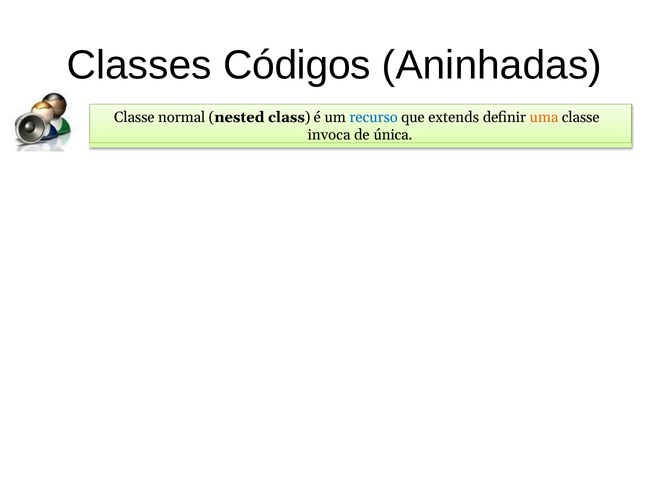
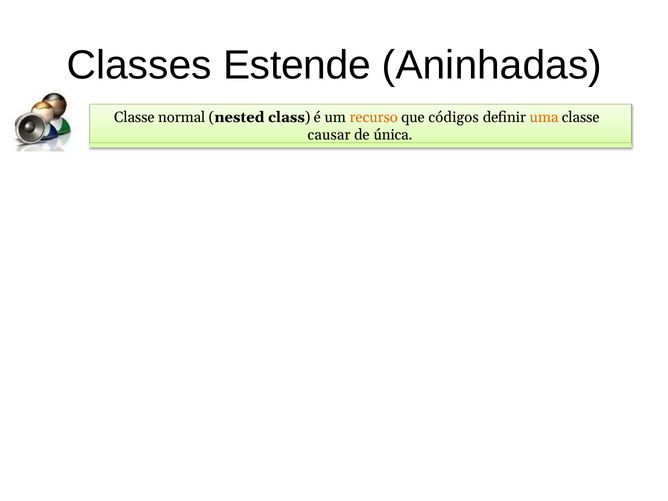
Códigos: Códigos -> Estende (297, 65)
recurso colour: blue -> orange (374, 117)
extends: extends -> códigos (454, 117)
invoca: invoca -> causar (329, 135)
